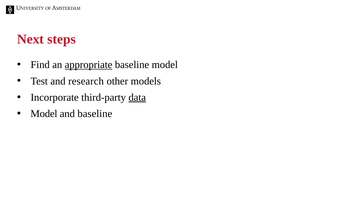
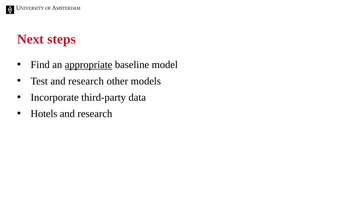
data underline: present -> none (137, 97)
Model: Model -> Hotels (44, 114)
baseline: baseline -> research (95, 114)
